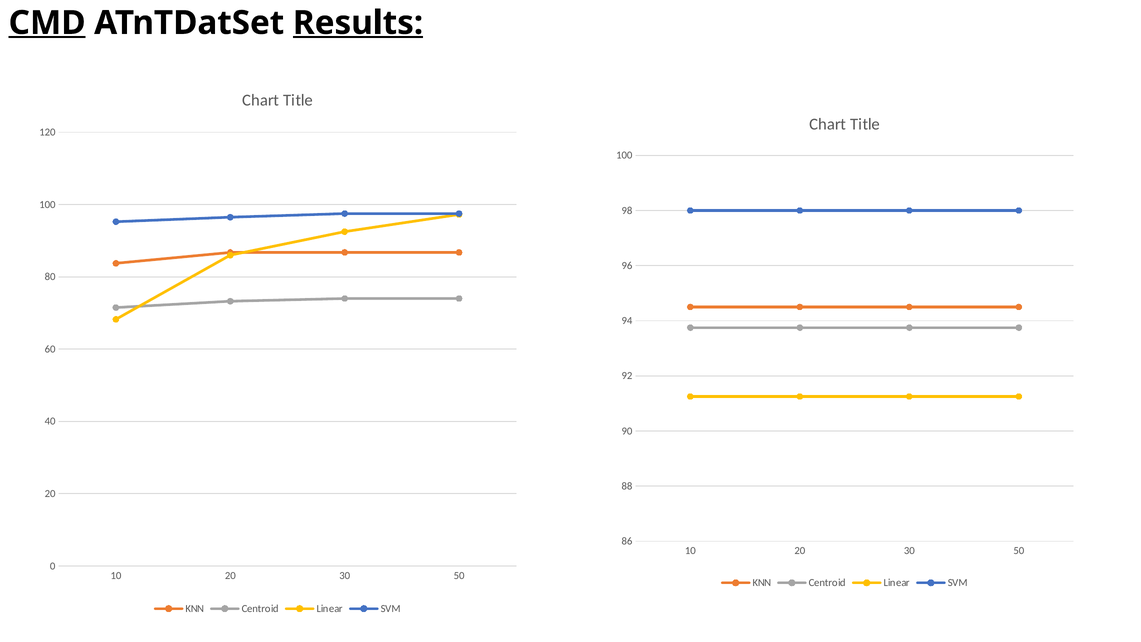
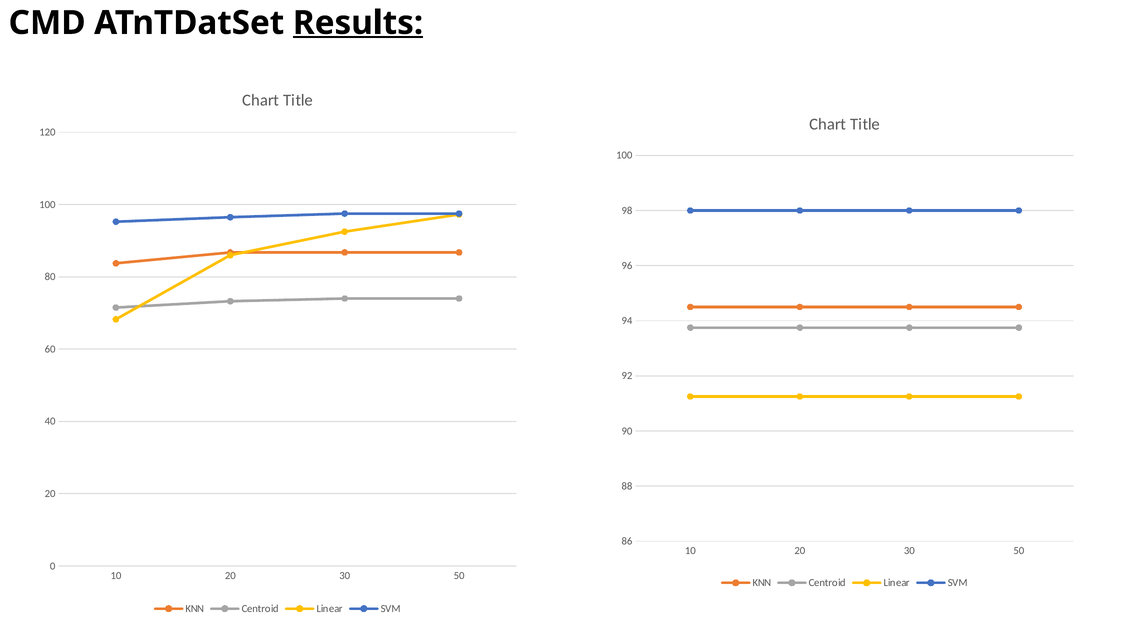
CMD underline: present -> none (47, 23)
